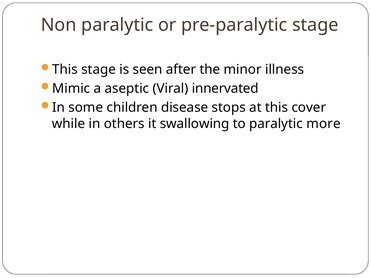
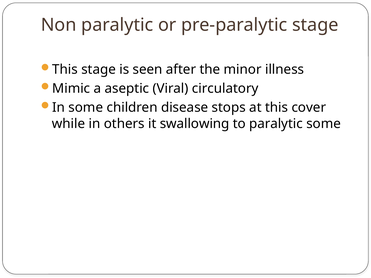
innervated: innervated -> circulatory (225, 89)
paralytic more: more -> some (324, 124)
